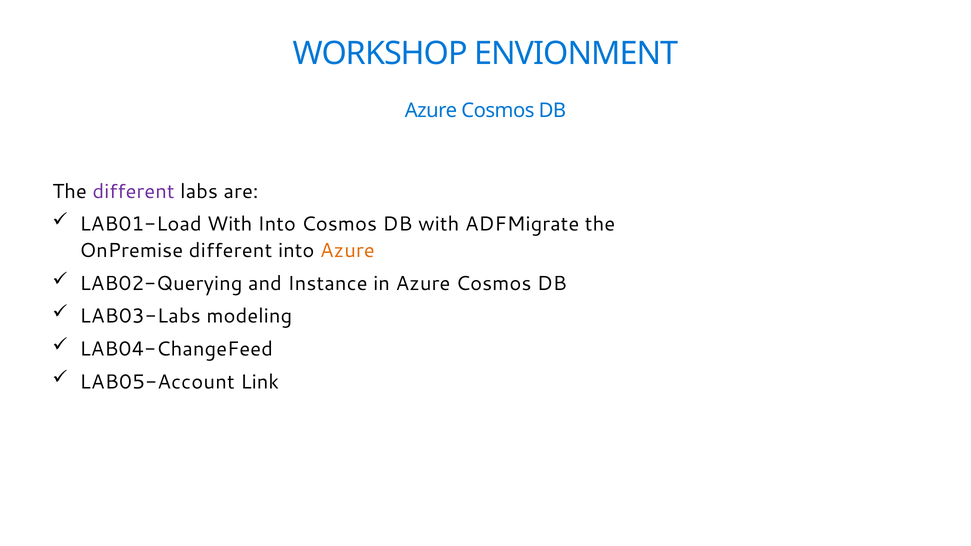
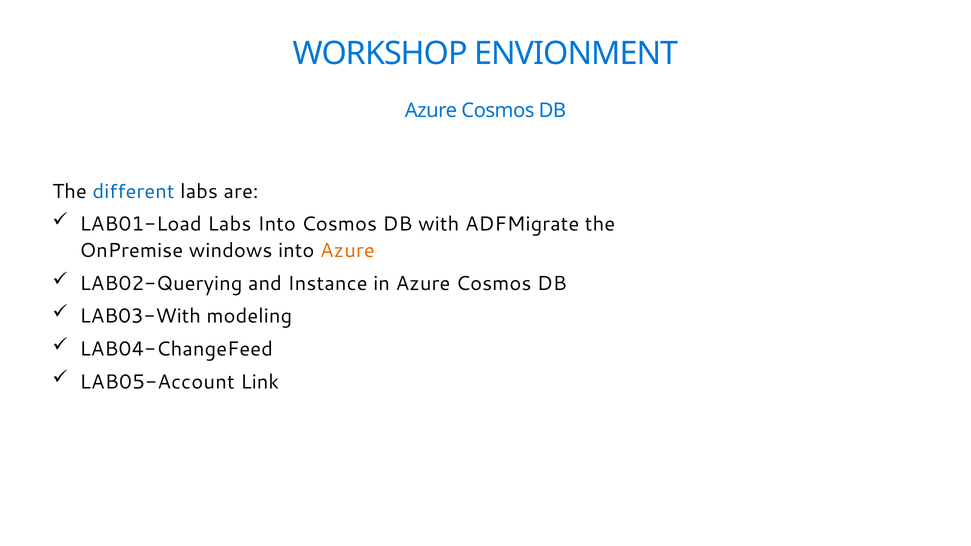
different colour: purple -> blue (133, 191)
LAB01-Load With: With -> Labs (229, 224)
OnPremise different: different -> windows (231, 251)
LAB03-Labs: LAB03-Labs -> LAB03-With (140, 316)
